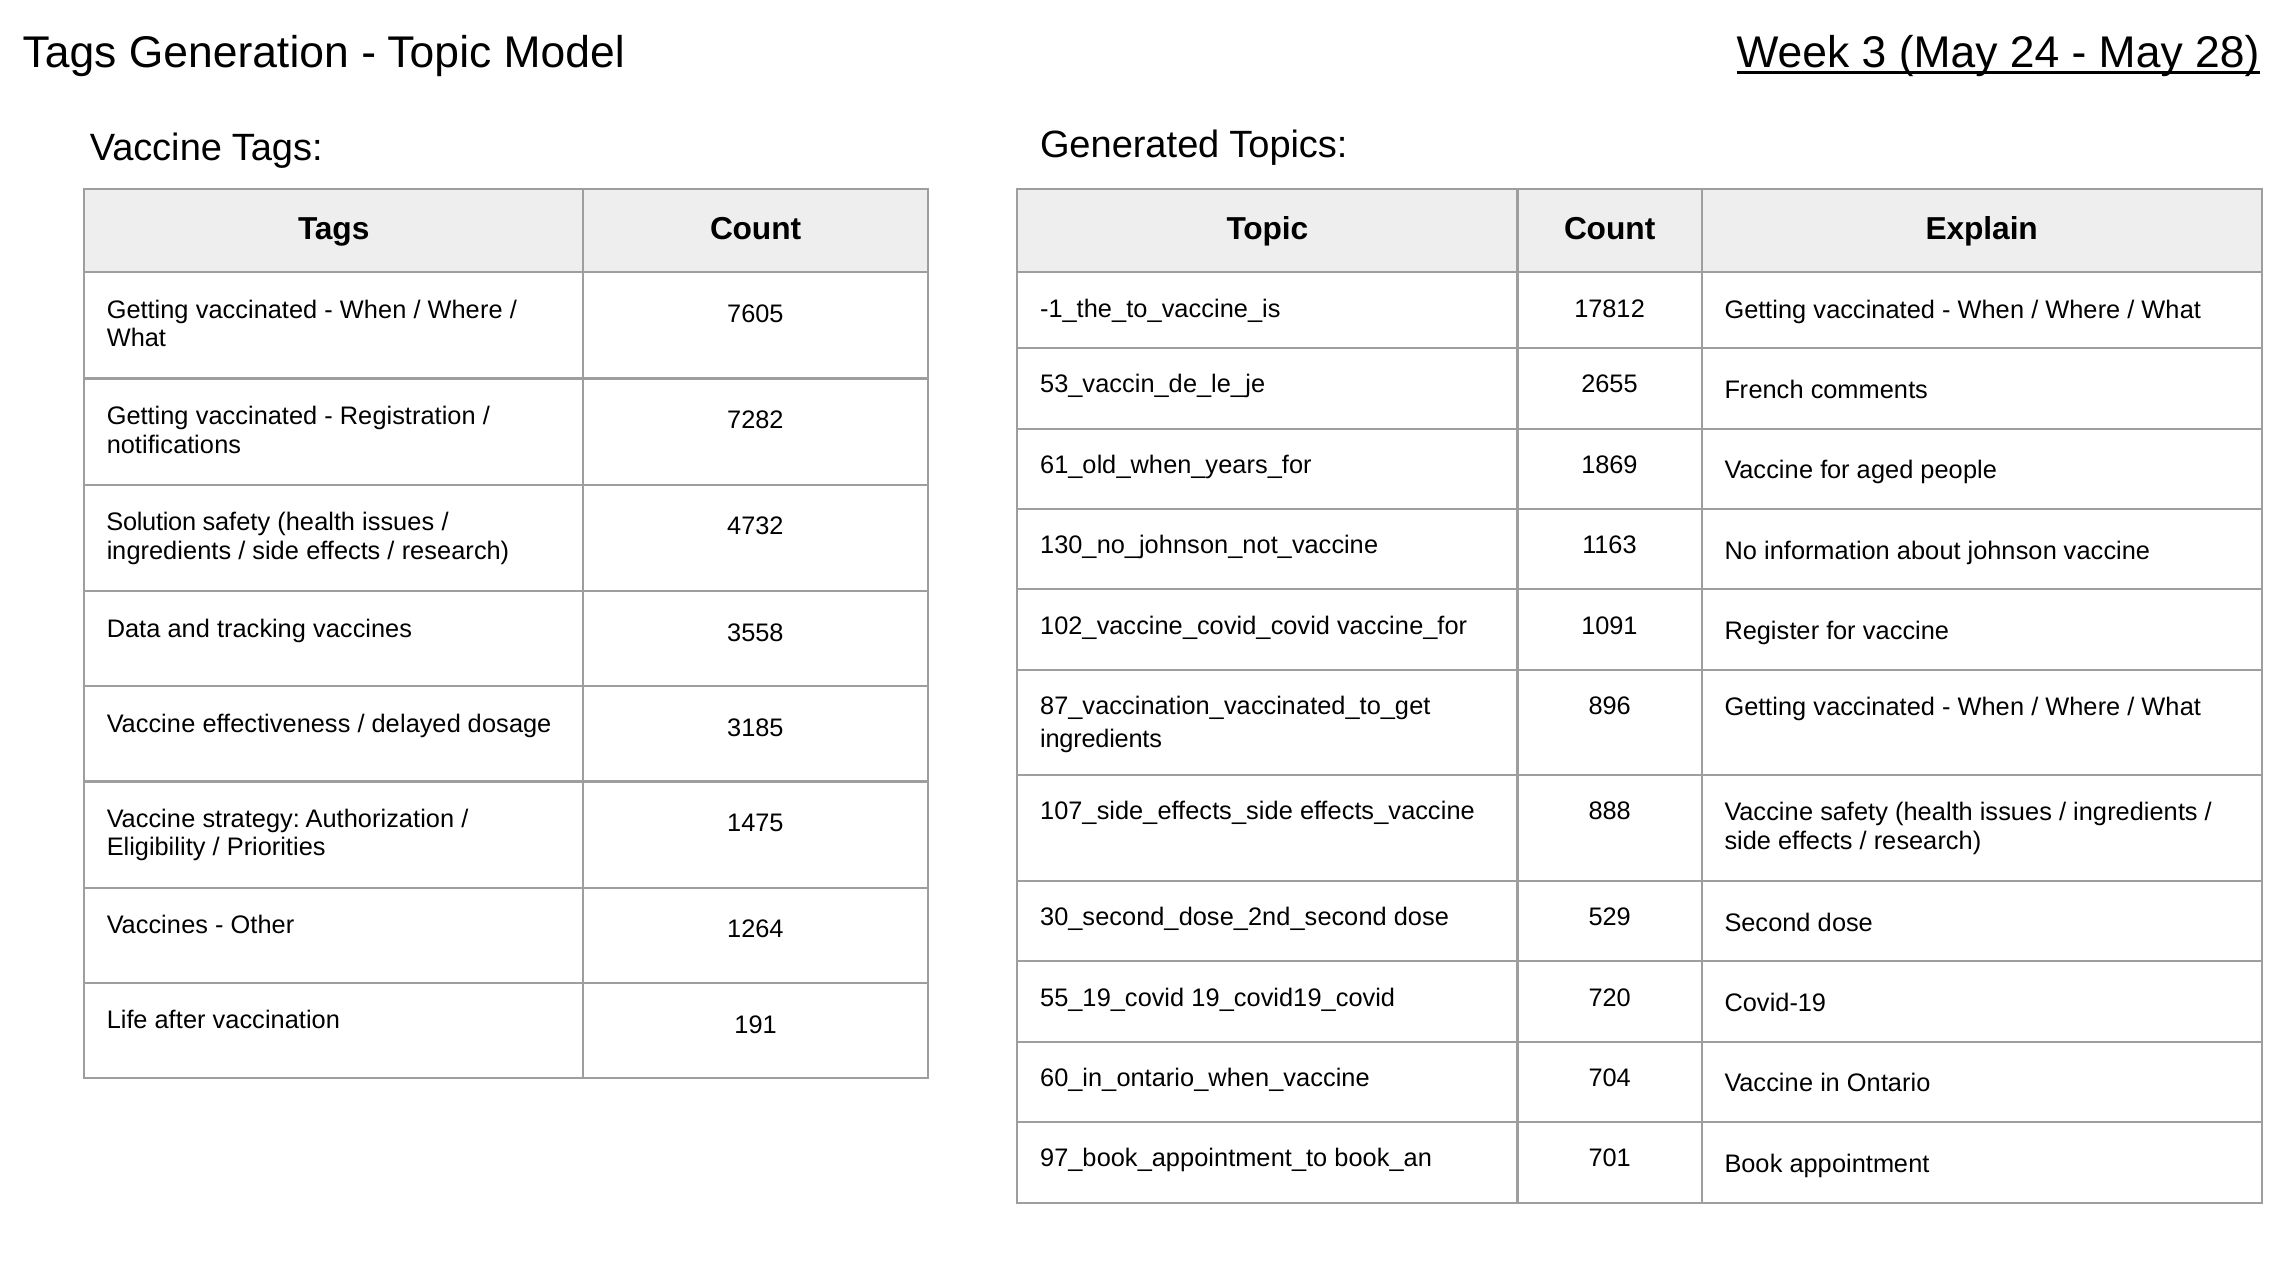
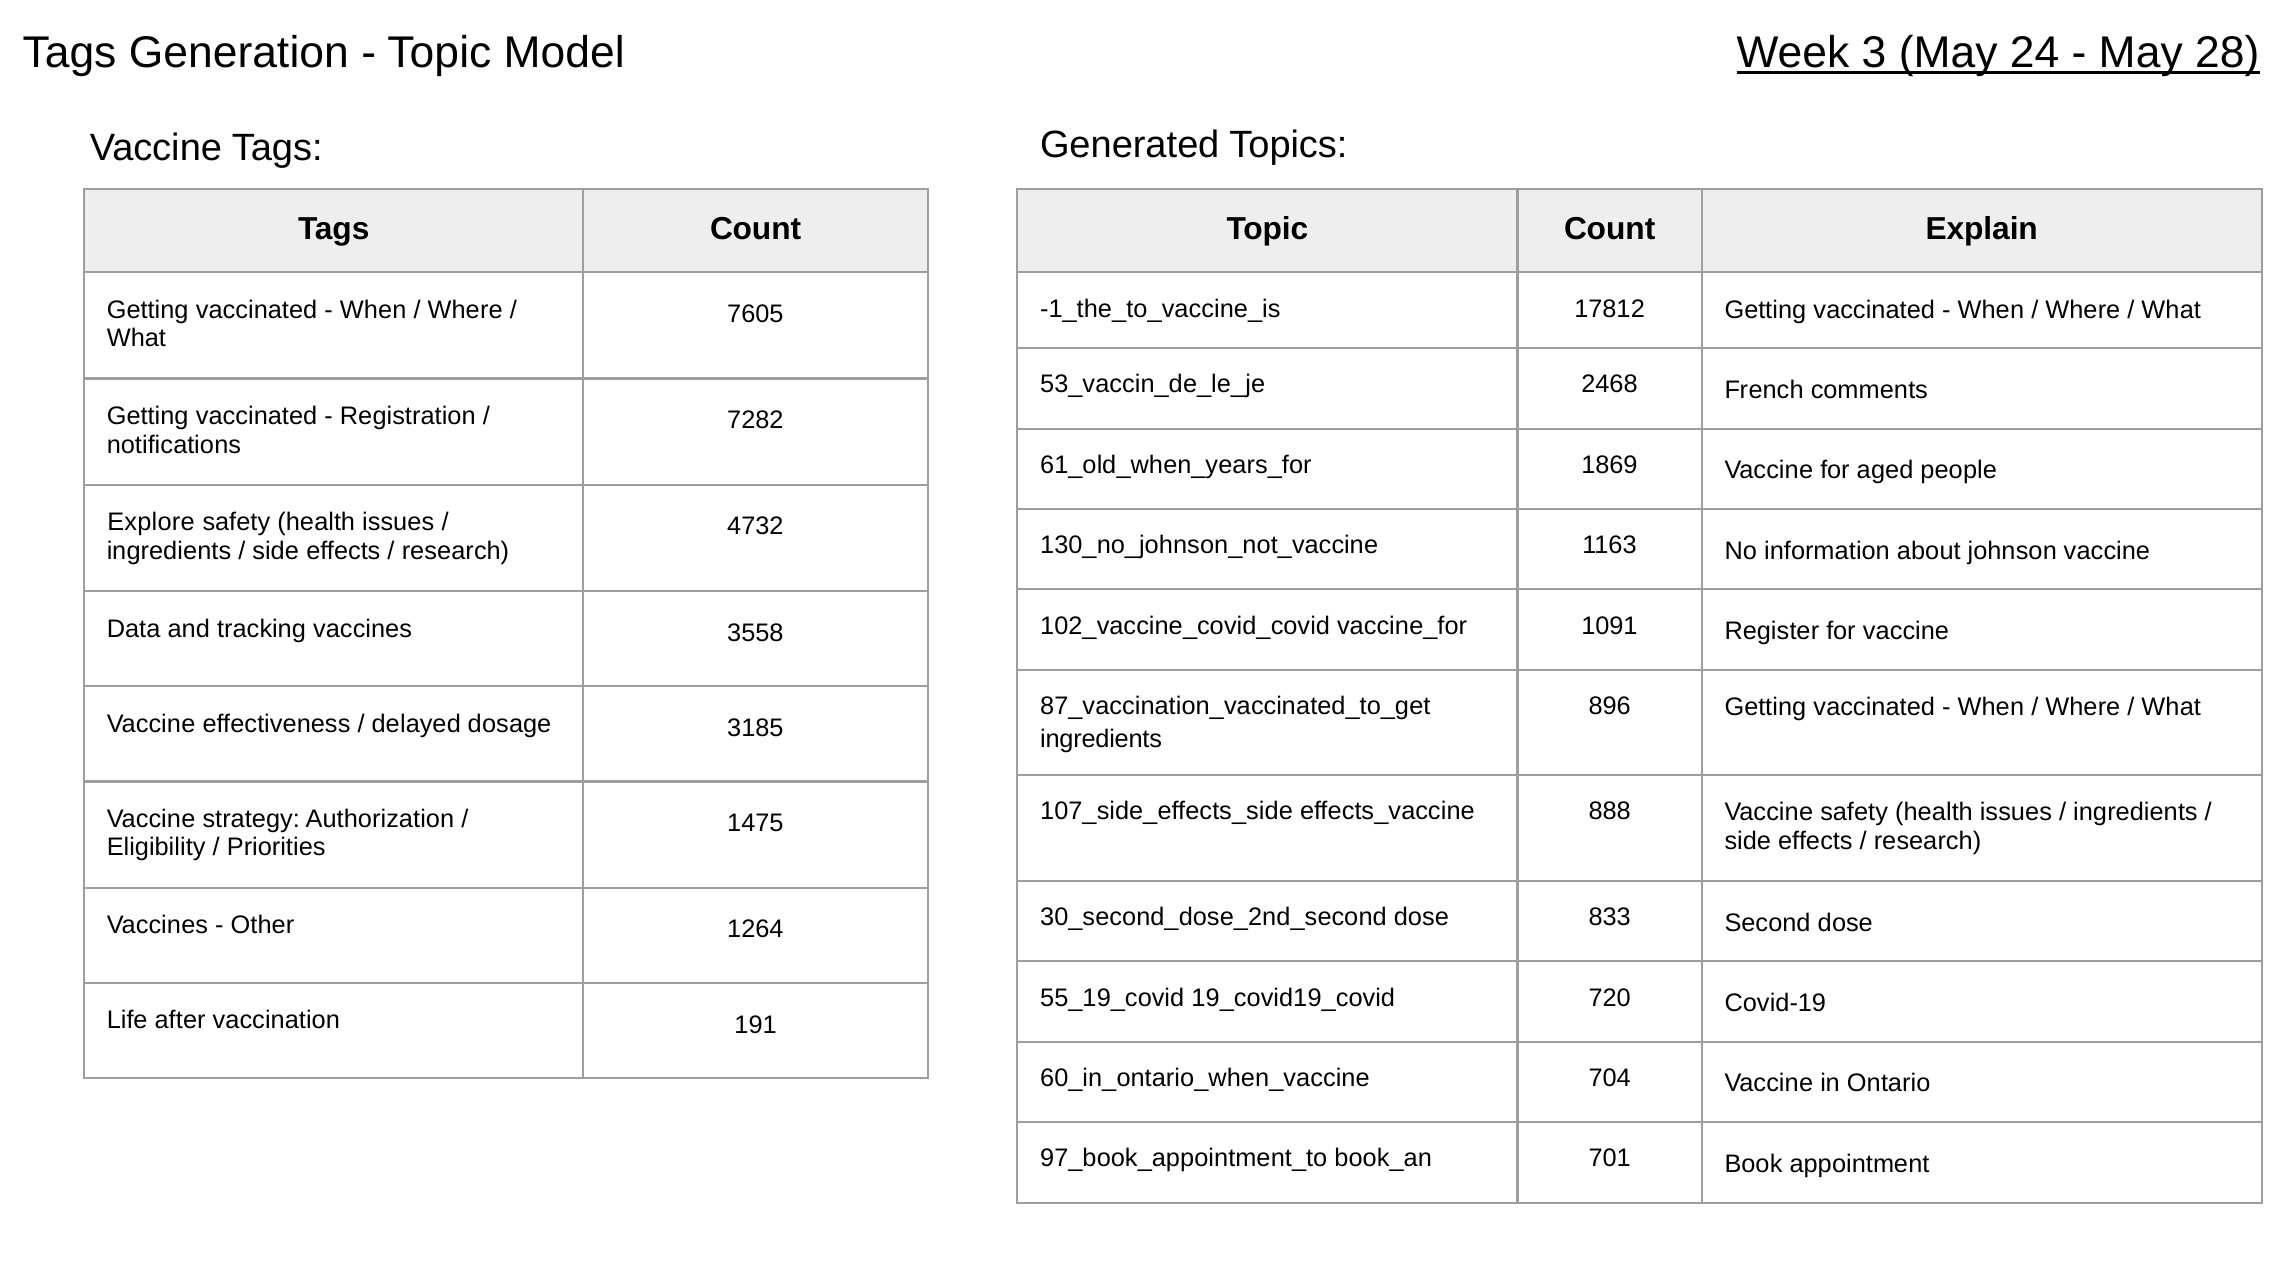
2655: 2655 -> 2468 (1609, 385)
Solution: Solution -> Explore (151, 522)
529: 529 -> 833 (1610, 918)
